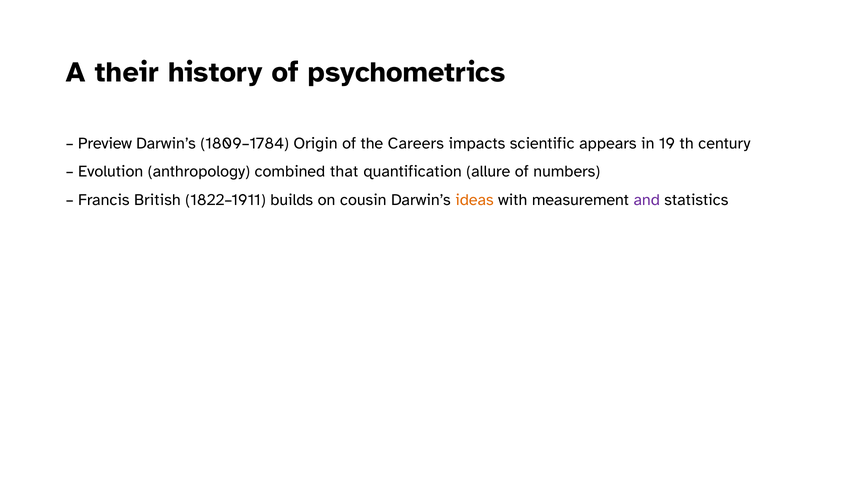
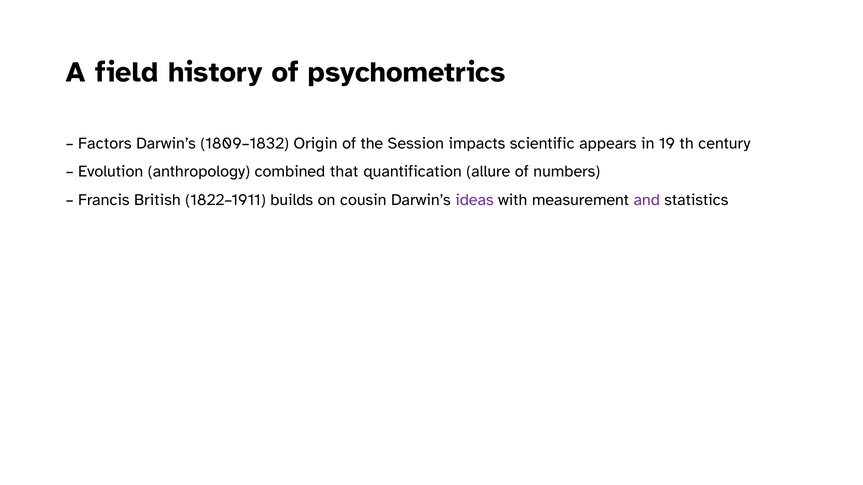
their: their -> field (127, 73)
Preview: Preview -> Factors (105, 143)
1809–1784: 1809–1784 -> 1809–1832 (245, 143)
Careers: Careers -> Session (416, 143)
ideas colour: orange -> purple (474, 200)
